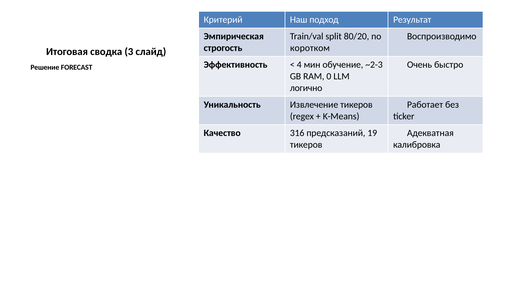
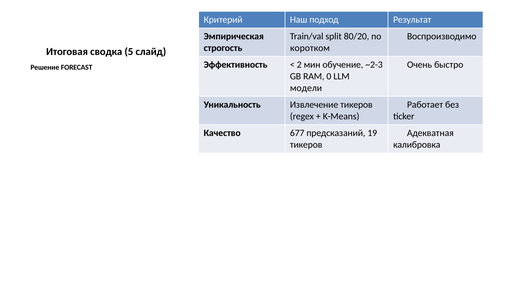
3: 3 -> 5 (129, 52)
4: 4 -> 2 (299, 65)
логично: логично -> модели (306, 88)
316: 316 -> 677 (297, 133)
